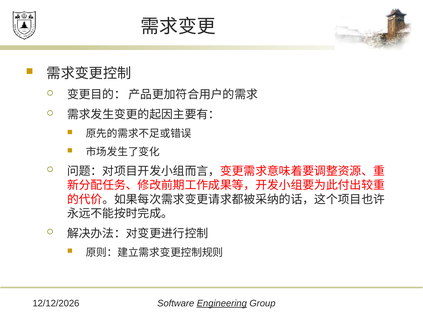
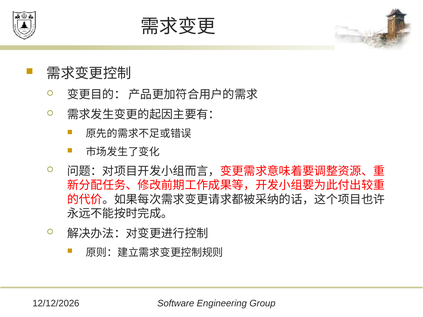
Engineering underline: present -> none (222, 304)
